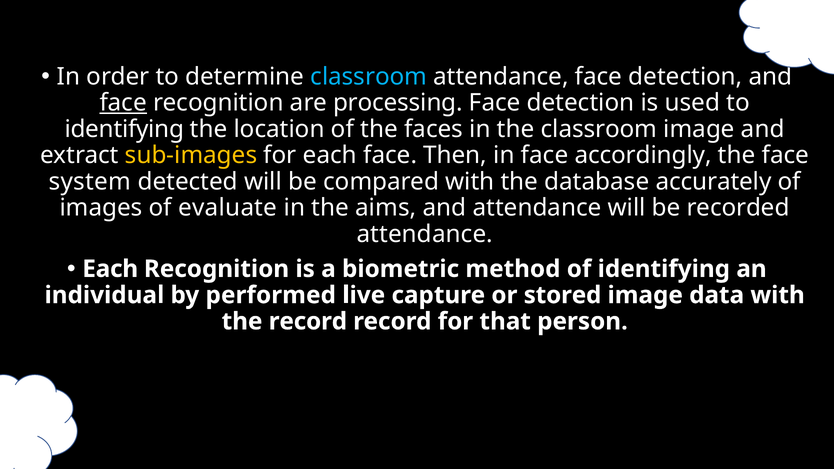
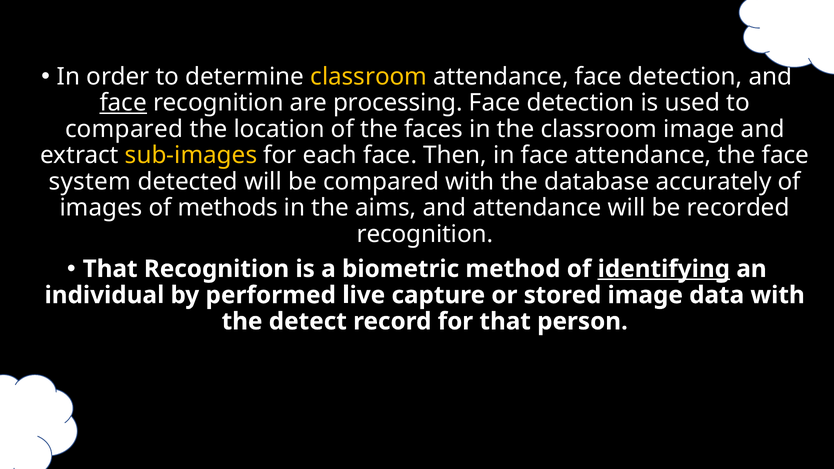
classroom colour: light blue -> yellow (369, 77)
identifying: identifying -> compared (124, 129)
face accordingly: accordingly -> attendance (643, 155)
evaluate: evaluate -> methods (228, 208)
attendance: attendance -> recognition (425, 234)
Each: Each -> That (110, 269)
identifying underline: none -> present (664, 269)
the record: record -> detect (308, 321)
